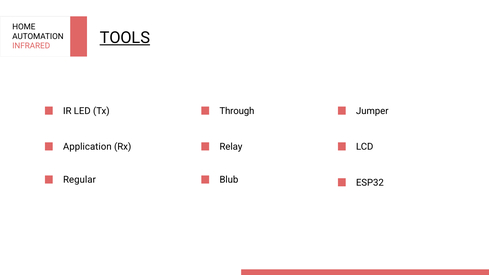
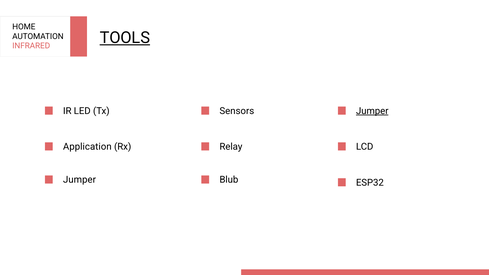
Through: Through -> Sensors (237, 111)
Jumper underline: none -> present (372, 111)
Regular: Regular -> Jumper (79, 180)
